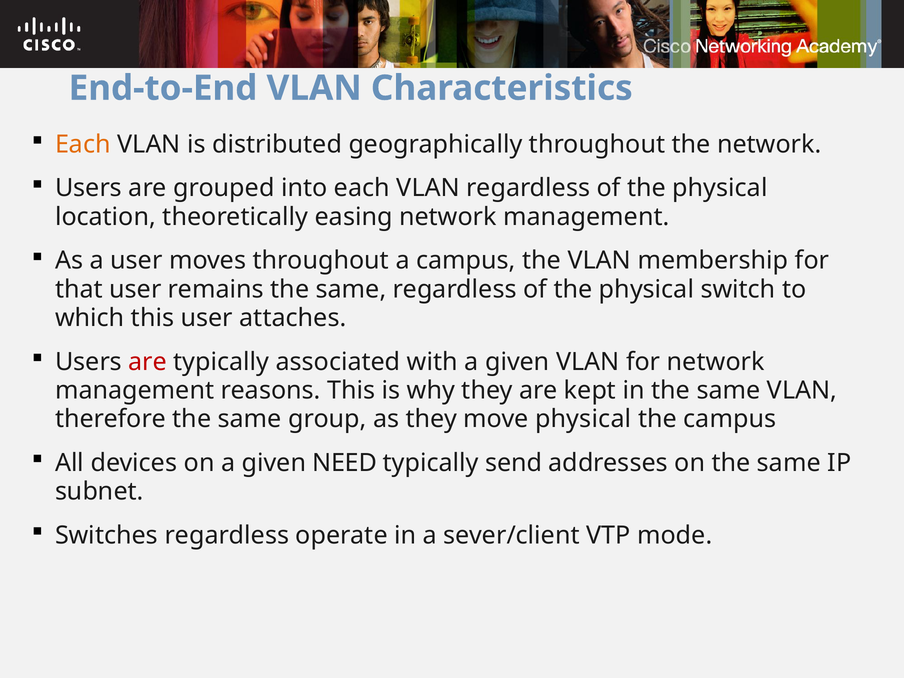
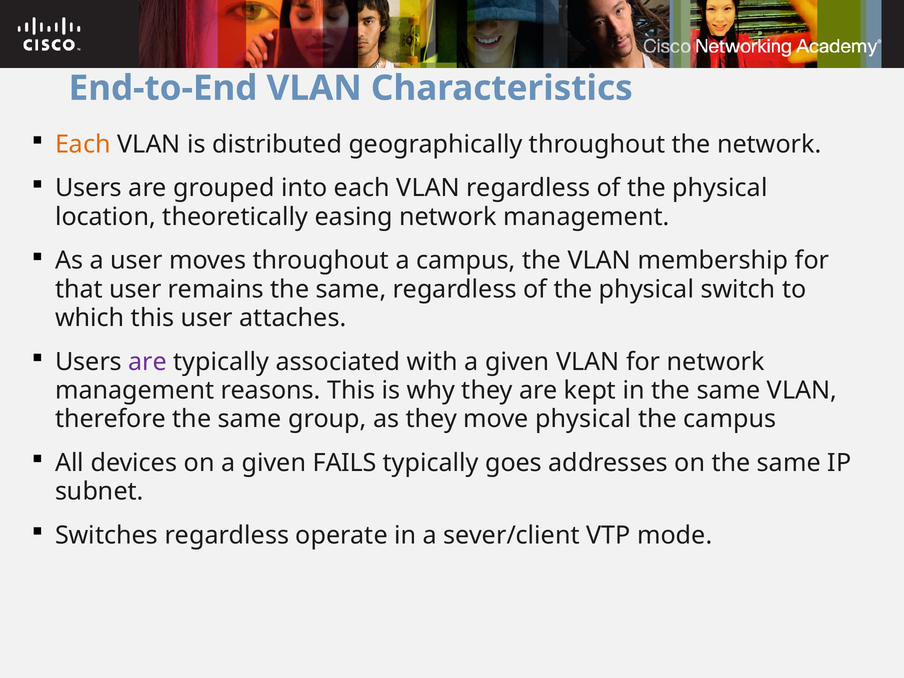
are colour: red -> purple (148, 362)
NEED: NEED -> FAILS (345, 463)
send: send -> goes (514, 463)
